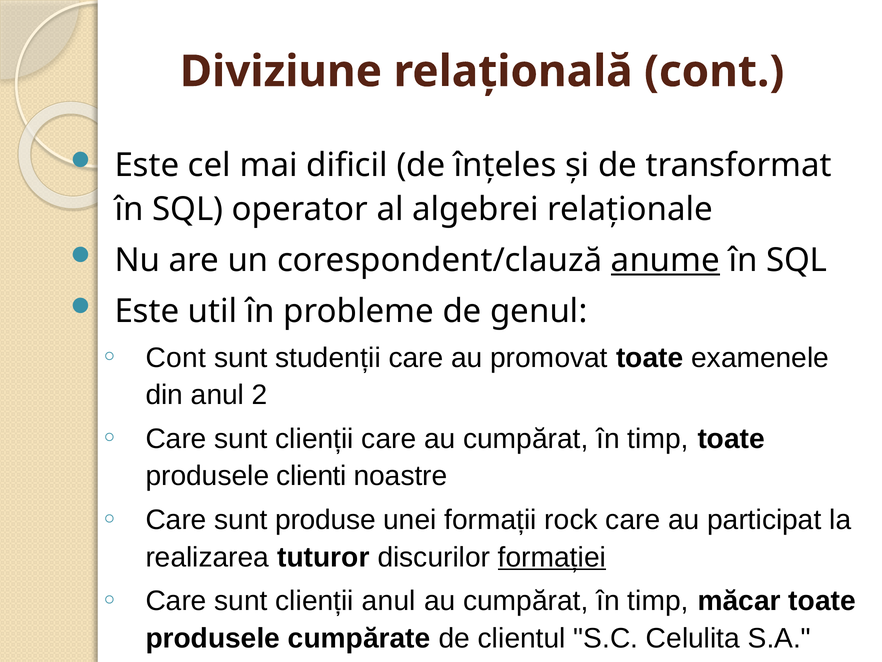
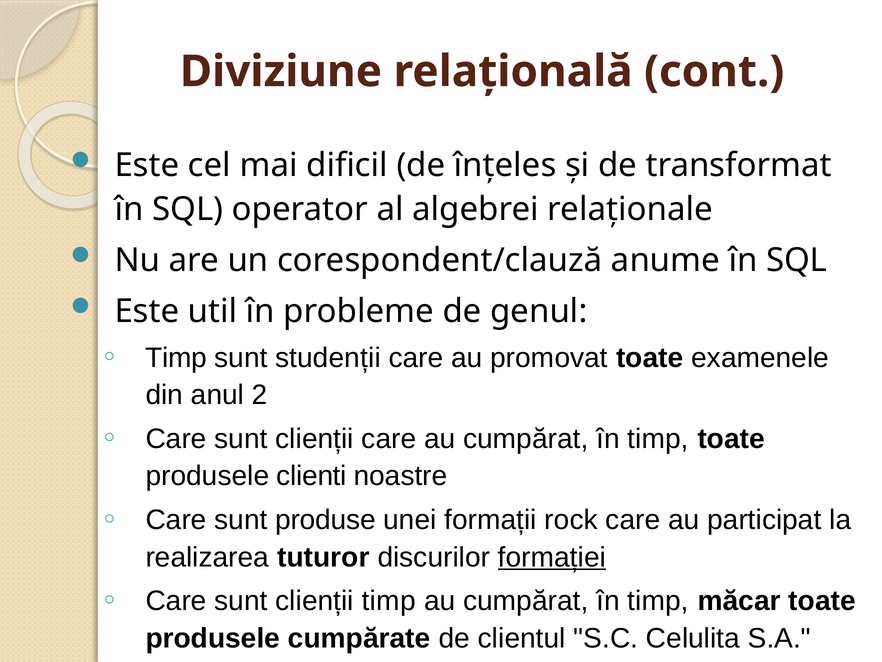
anume underline: present -> none (665, 260)
Cont: Cont -> Timp (176, 358)
clienții anul: anul -> timp (389, 601)
